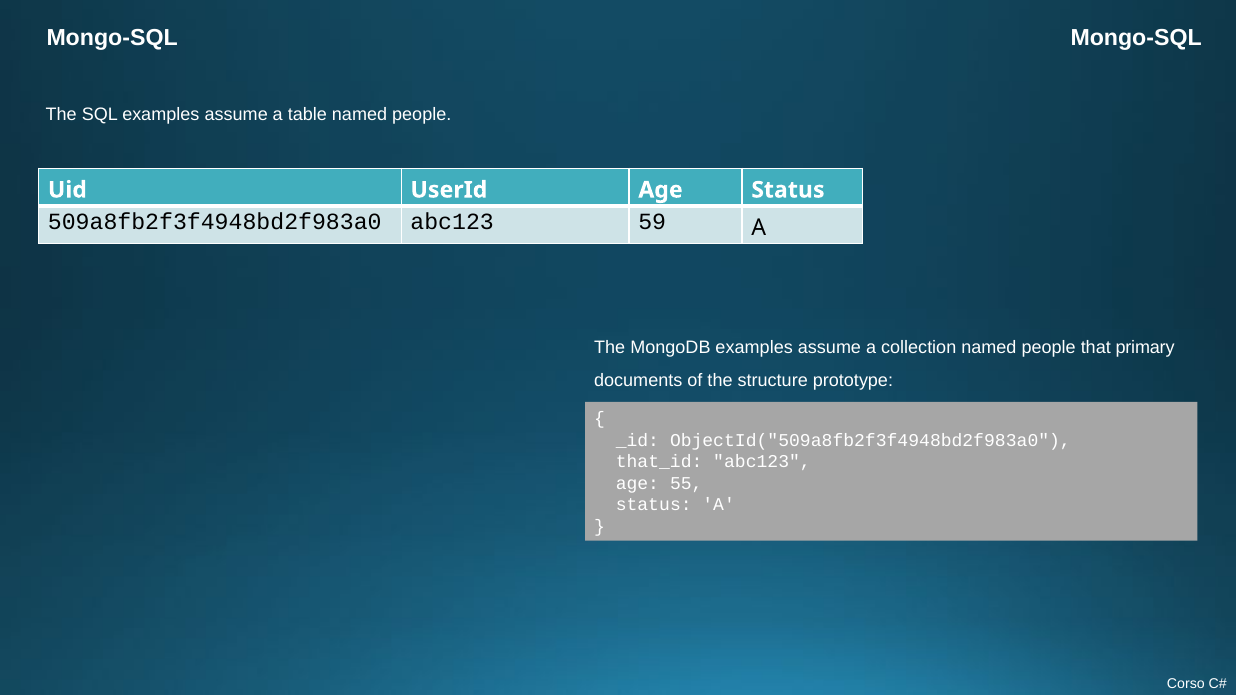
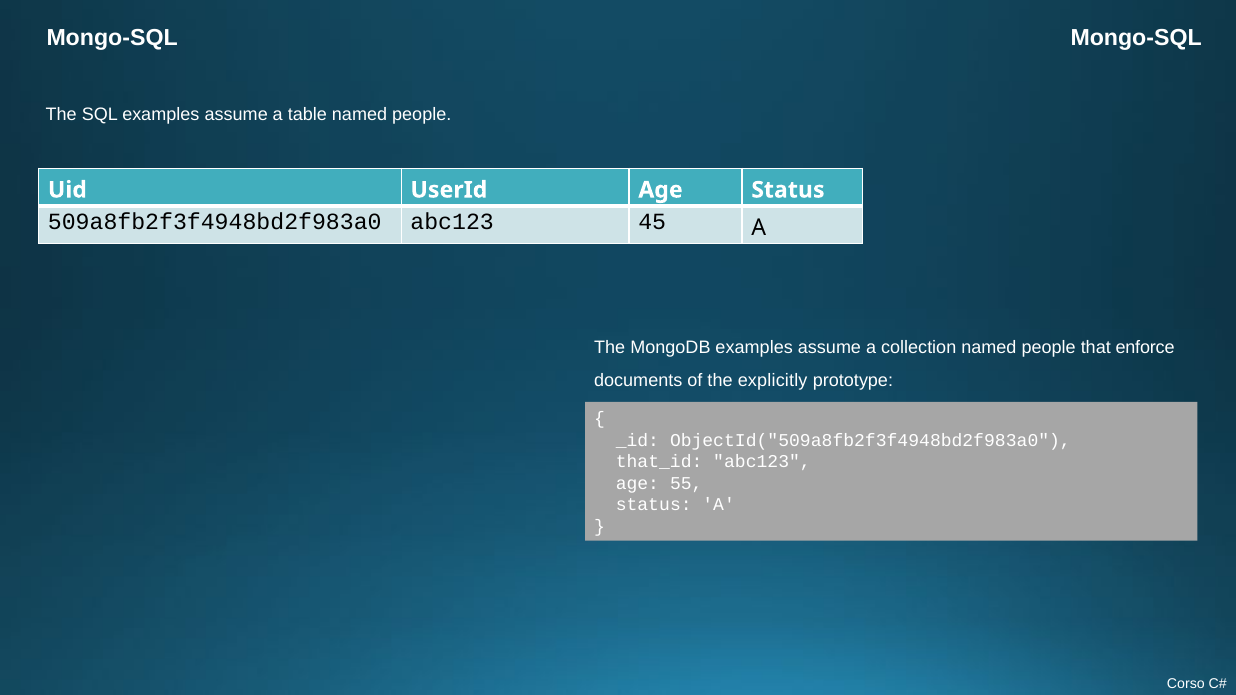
59: 59 -> 45 (652, 222)
primary: primary -> enforce (1145, 348)
structure: structure -> explicitly (773, 380)
